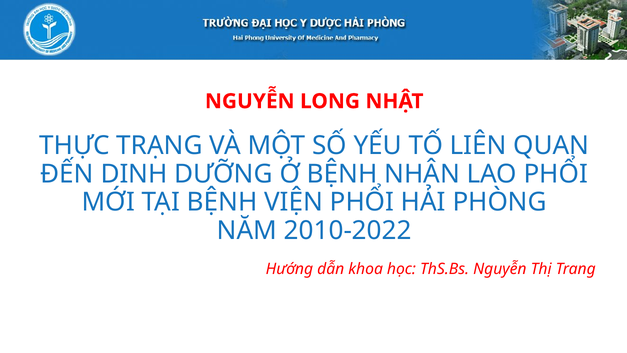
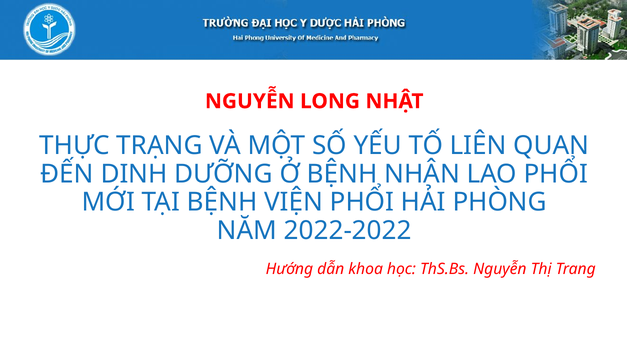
2010-2022: 2010-2022 -> 2022-2022 (348, 230)
